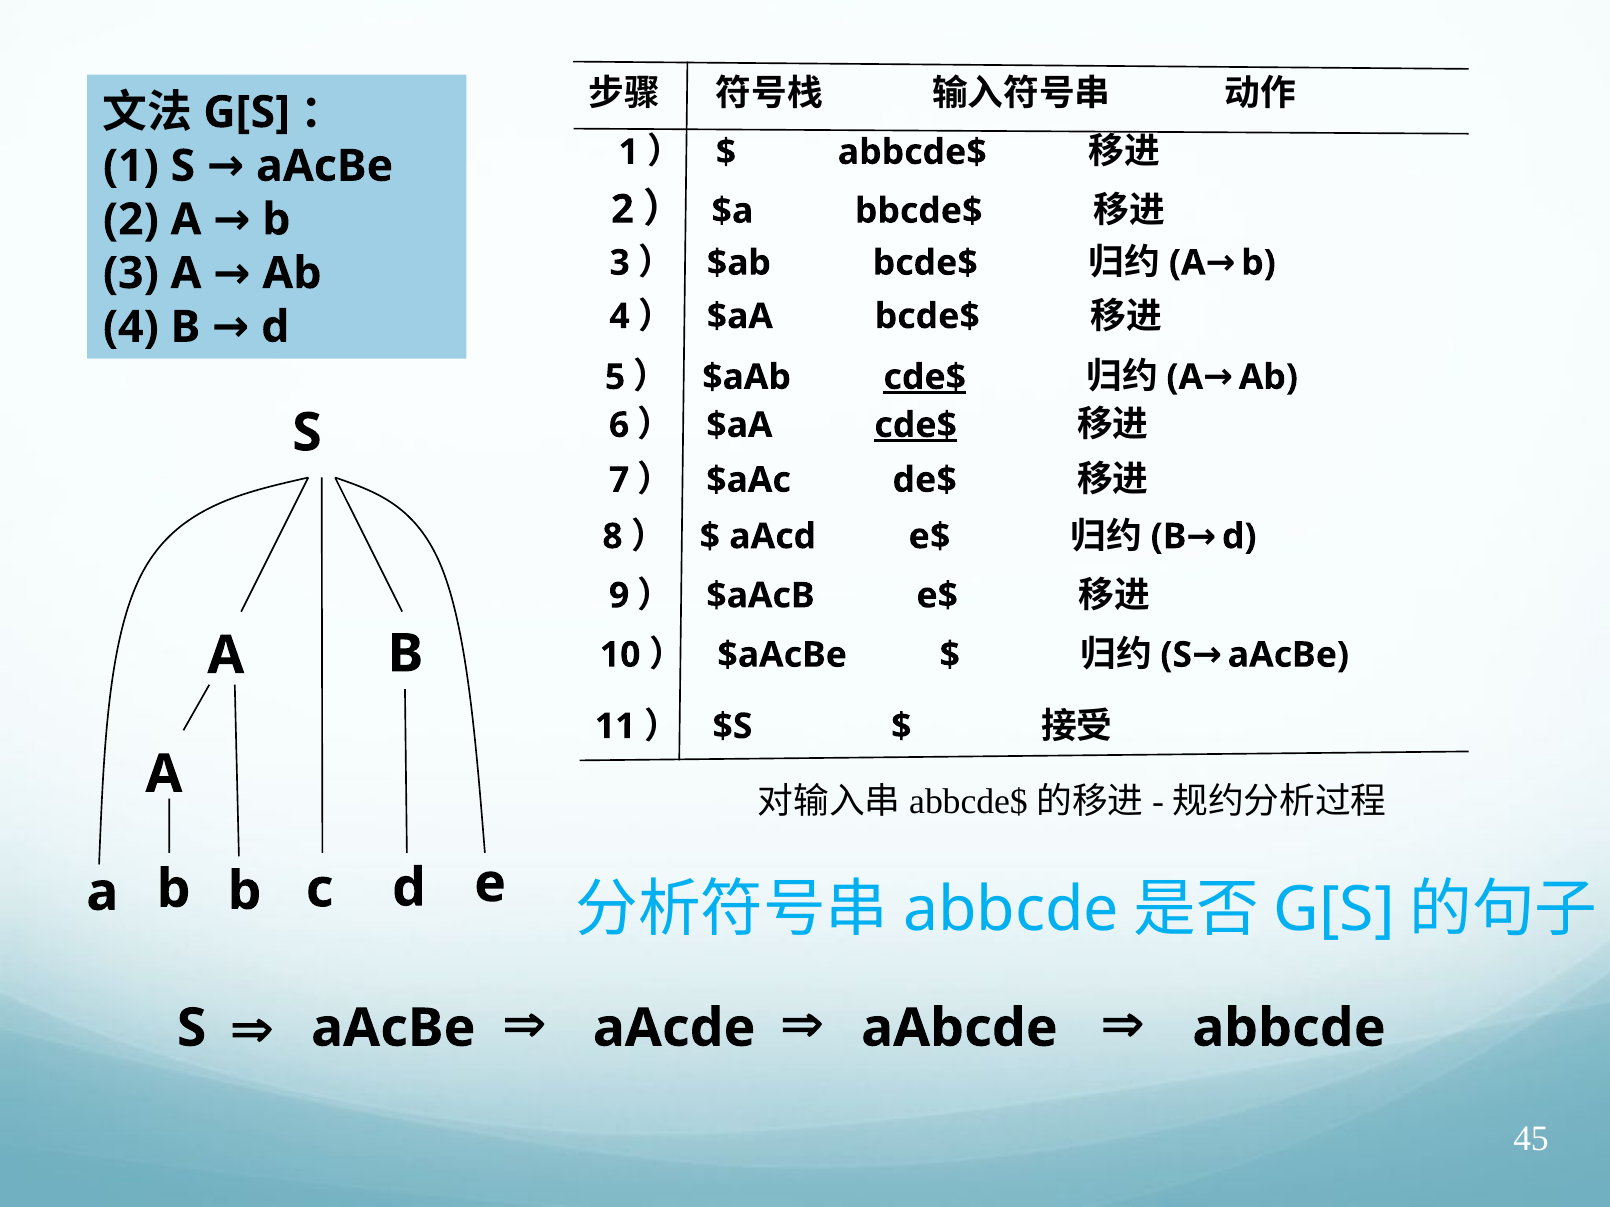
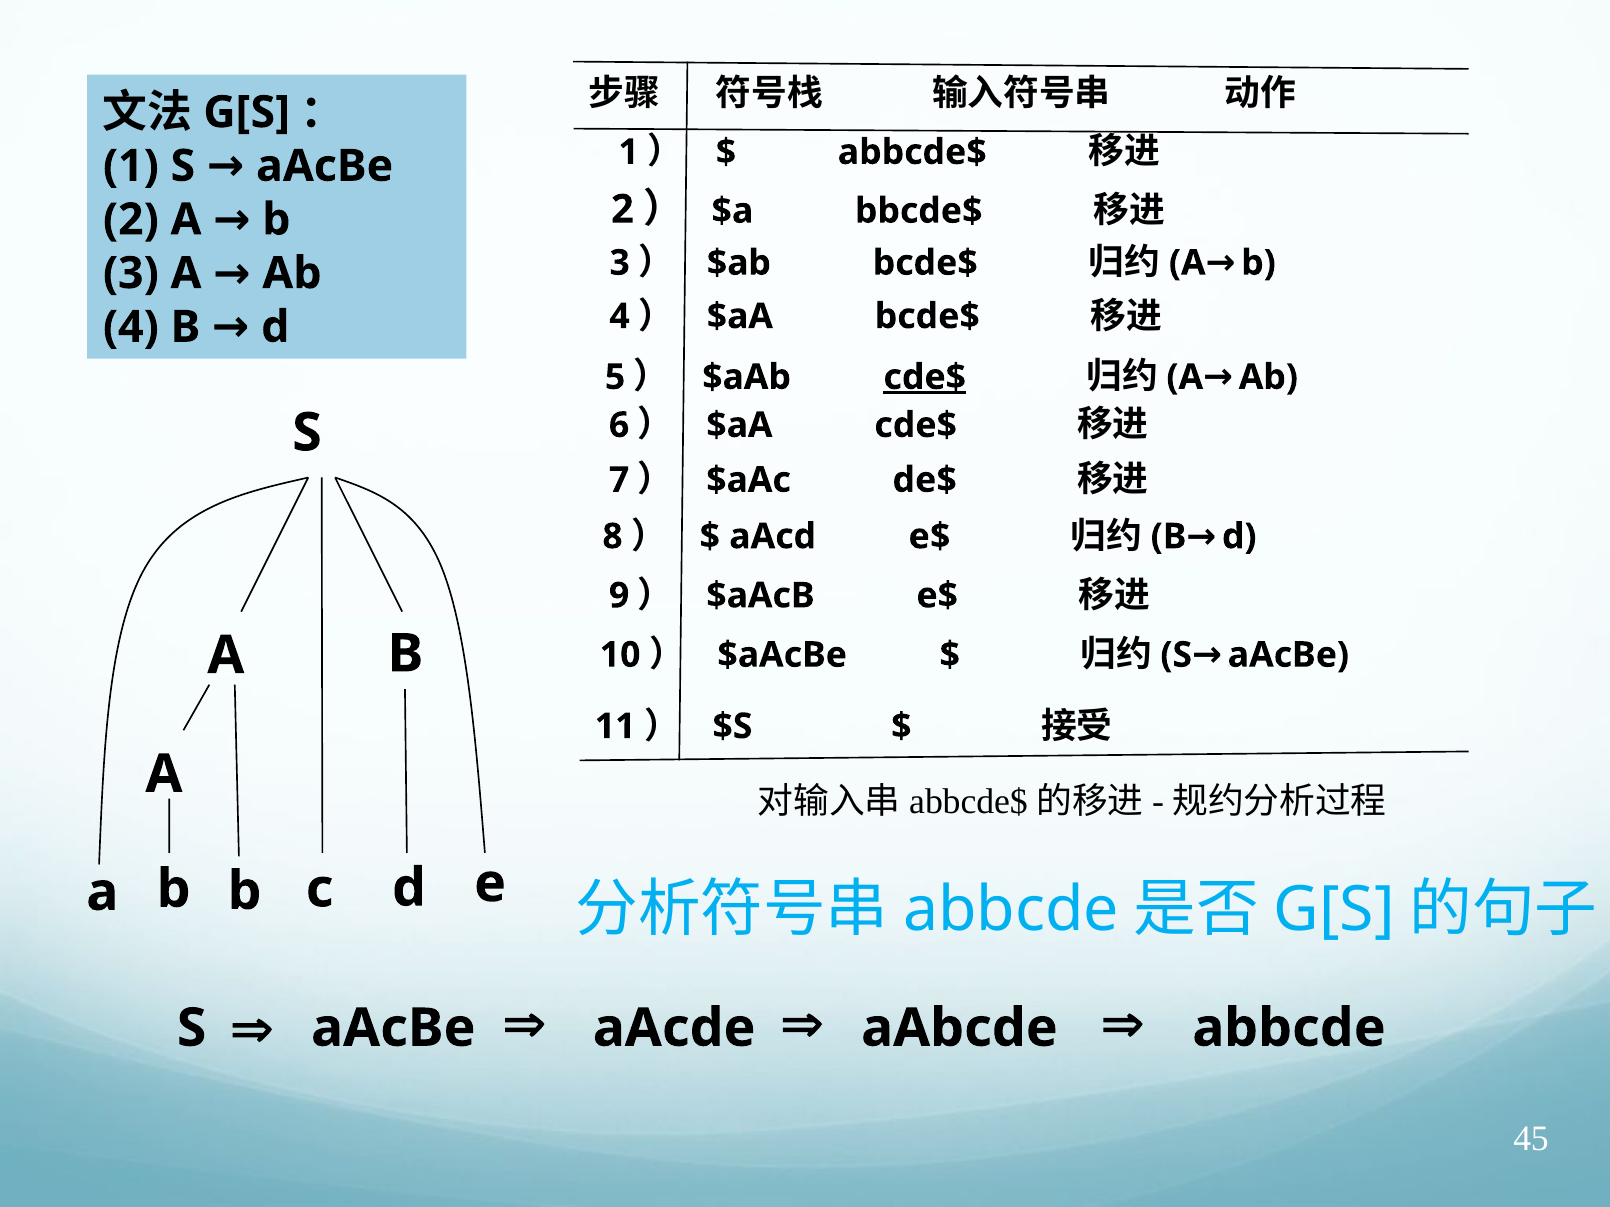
cde$ underline: present -> none (916, 425)
